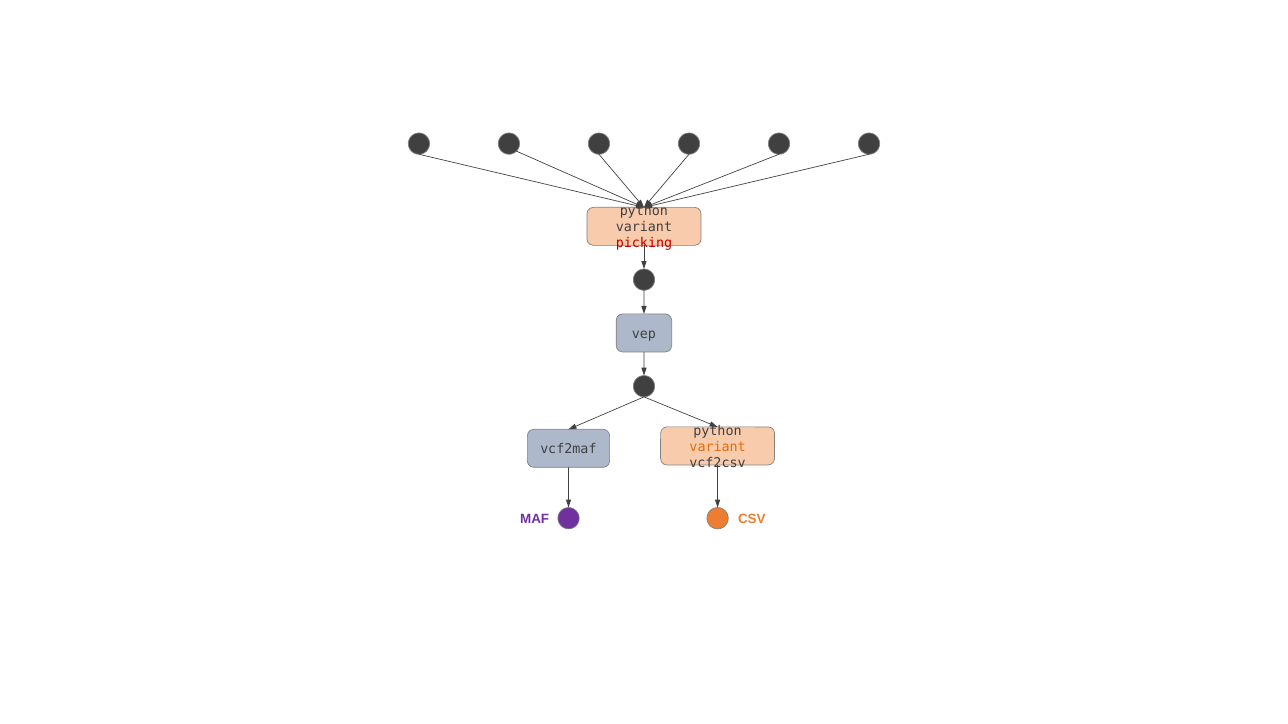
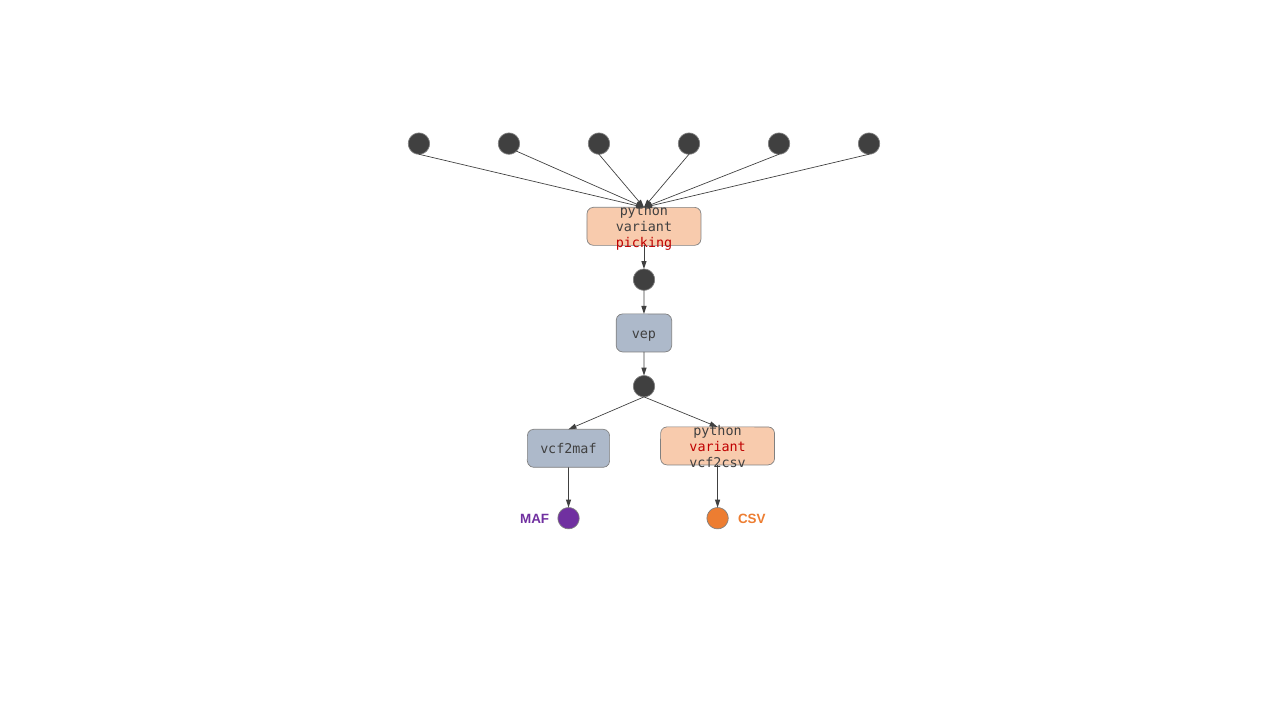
variant colour: orange -> red (718, 447)
